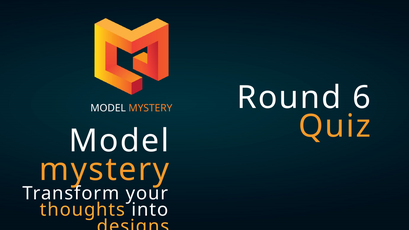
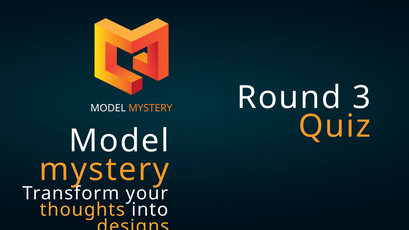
6: 6 -> 3 (362, 98)
